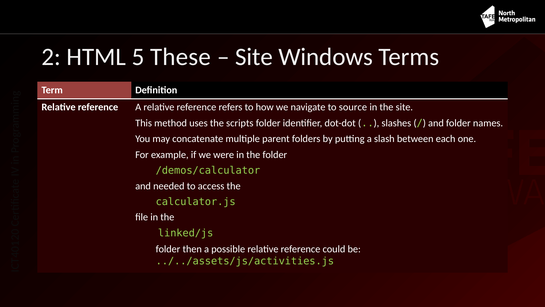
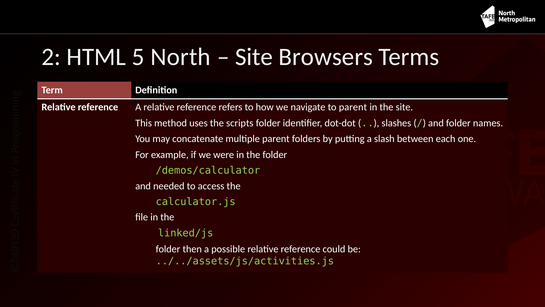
These: These -> North (181, 57)
Windows: Windows -> Browsers (326, 57)
to source: source -> parent (353, 107)
